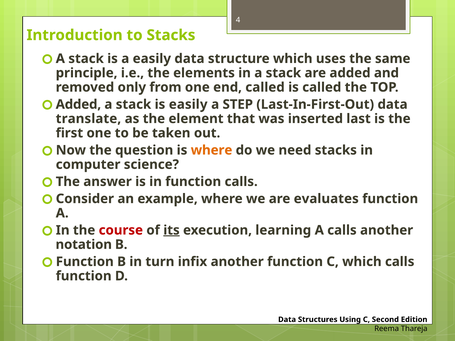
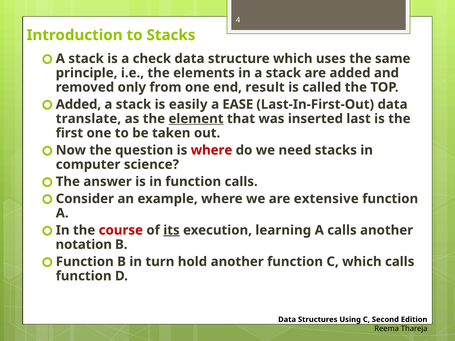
a easily: easily -> check (152, 59)
end called: called -> result (265, 87)
STEP: STEP -> EASE (238, 104)
element underline: none -> present (196, 119)
where colour: orange -> red (212, 150)
evaluates: evaluates -> extensive (326, 199)
infix: infix -> hold (192, 262)
